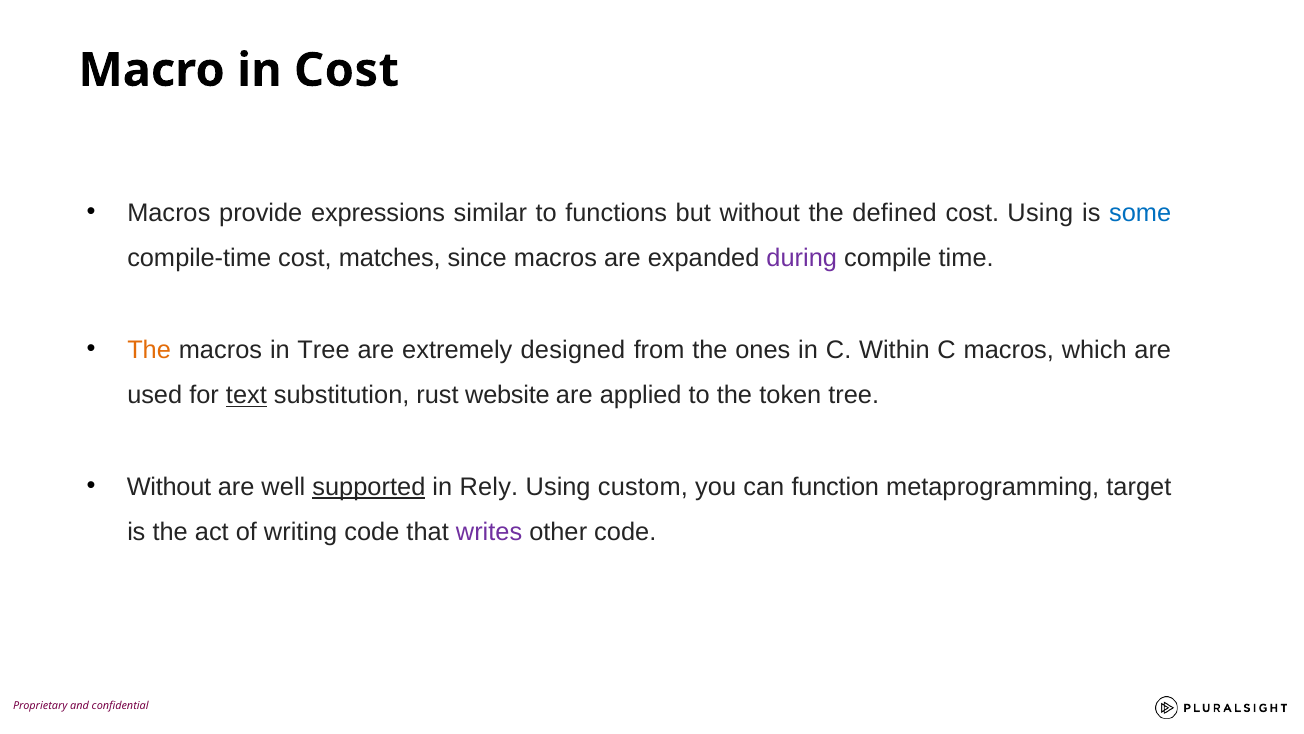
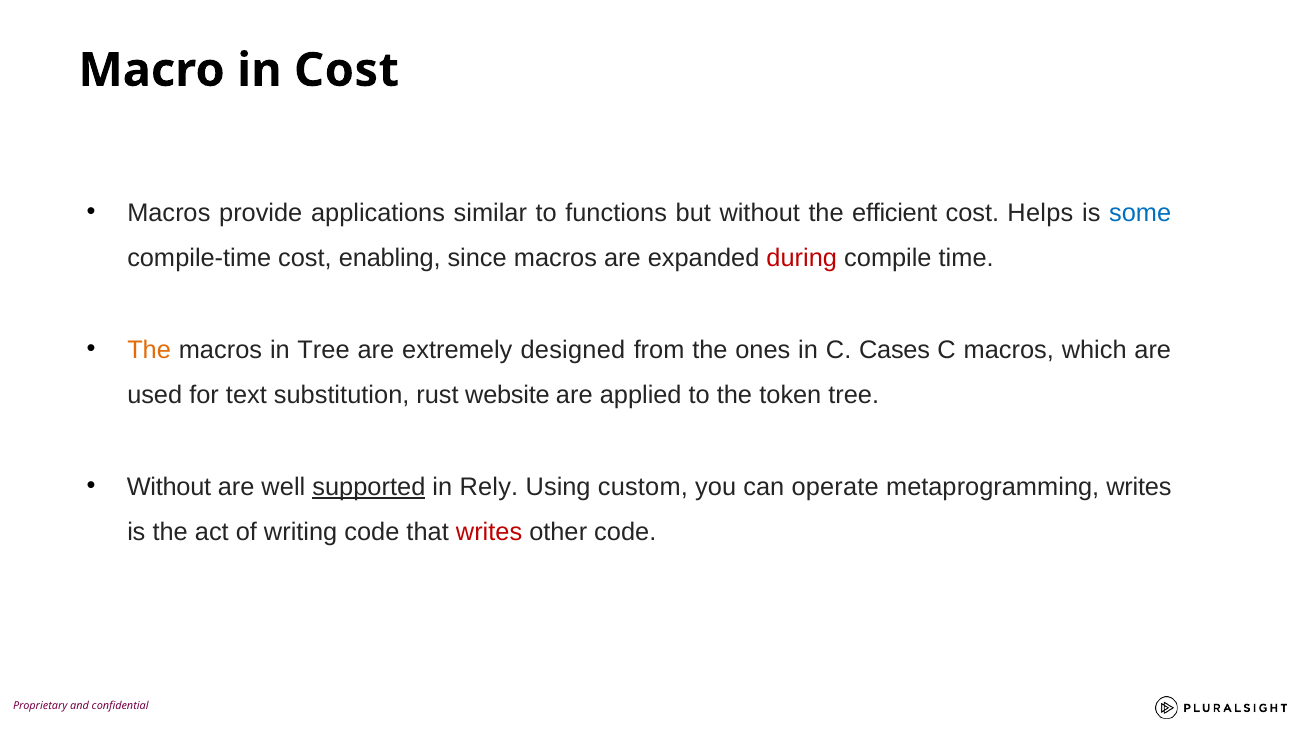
expressions: expressions -> applications (378, 213)
defined: defined -> efficient (895, 213)
cost Using: Using -> Helps (1040, 213)
matches: matches -> enabling (390, 258)
during colour: purple -> red (802, 258)
Within: Within -> Cases (895, 350)
text underline: present -> none (246, 395)
function: function -> operate (835, 487)
metaprogramming target: target -> writes (1139, 487)
writes colour: purple -> red (489, 532)
